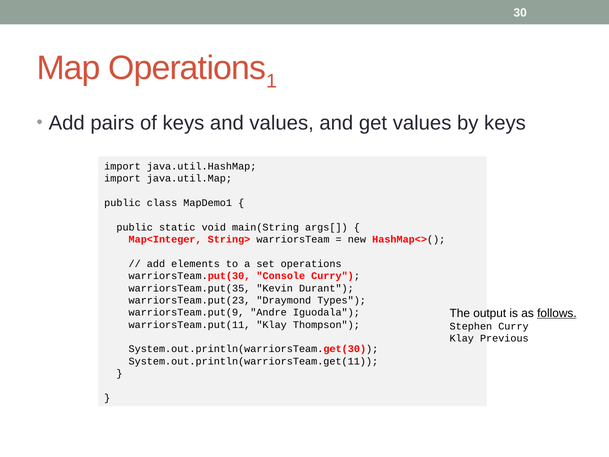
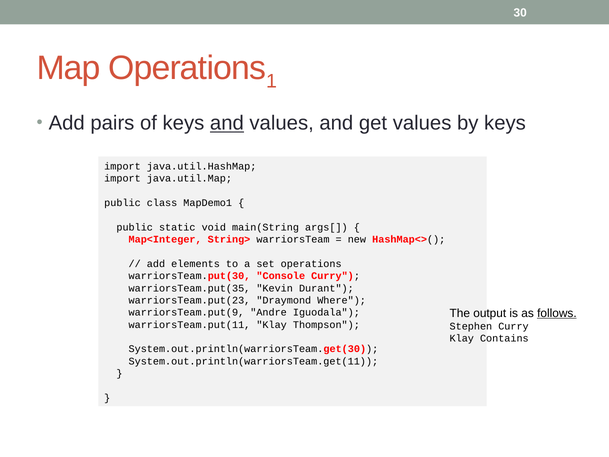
and underline: none -> present (227, 123)
Types: Types -> Where (342, 300)
Previous: Previous -> Contains (504, 338)
